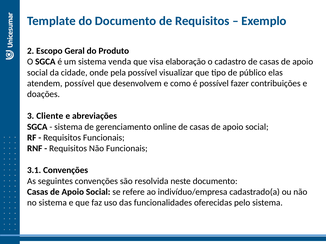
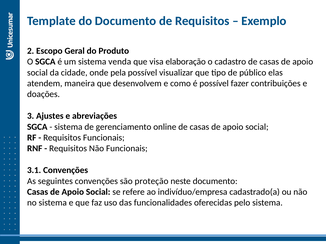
atendem possível: possível -> maneira (80, 84)
Cliente: Cliente -> Ajustes (50, 116)
resolvida: resolvida -> proteção (152, 181)
